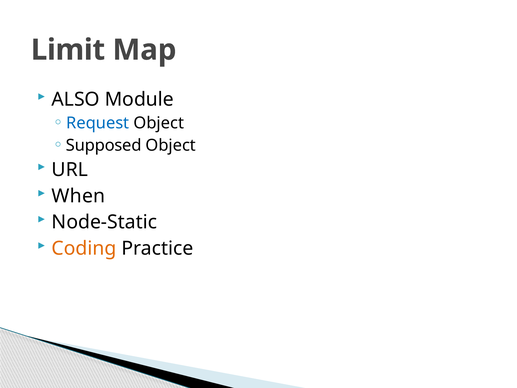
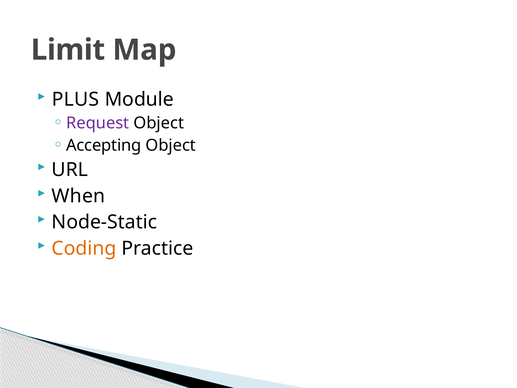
ALSO: ALSO -> PLUS (76, 99)
Request colour: blue -> purple (98, 123)
Supposed: Supposed -> Accepting (104, 145)
